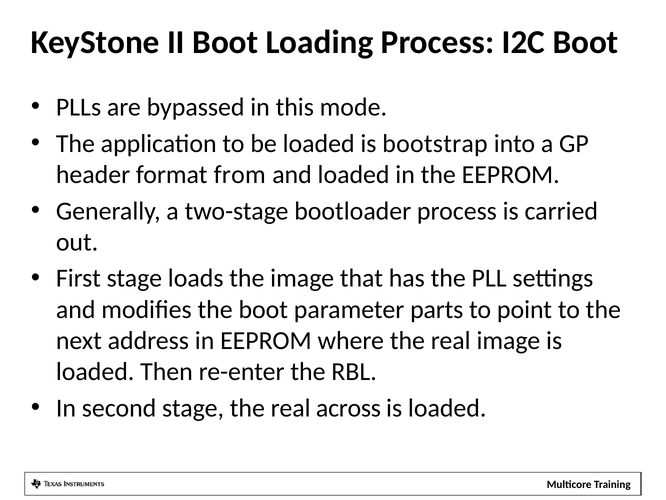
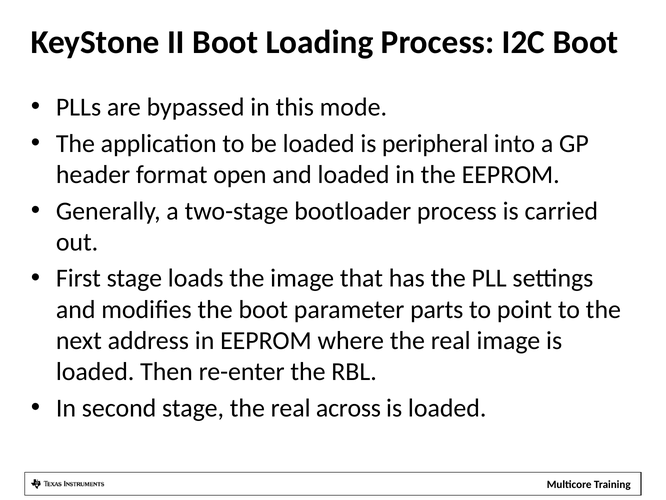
bootstrap: bootstrap -> peripheral (435, 143)
from: from -> open (240, 174)
